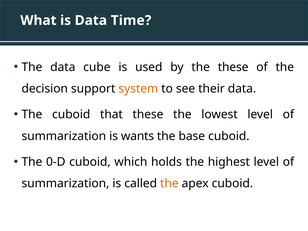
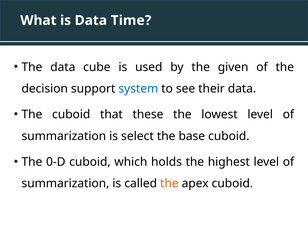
the these: these -> given (233, 67)
system colour: orange -> blue (138, 89)
wants: wants -> select (137, 136)
